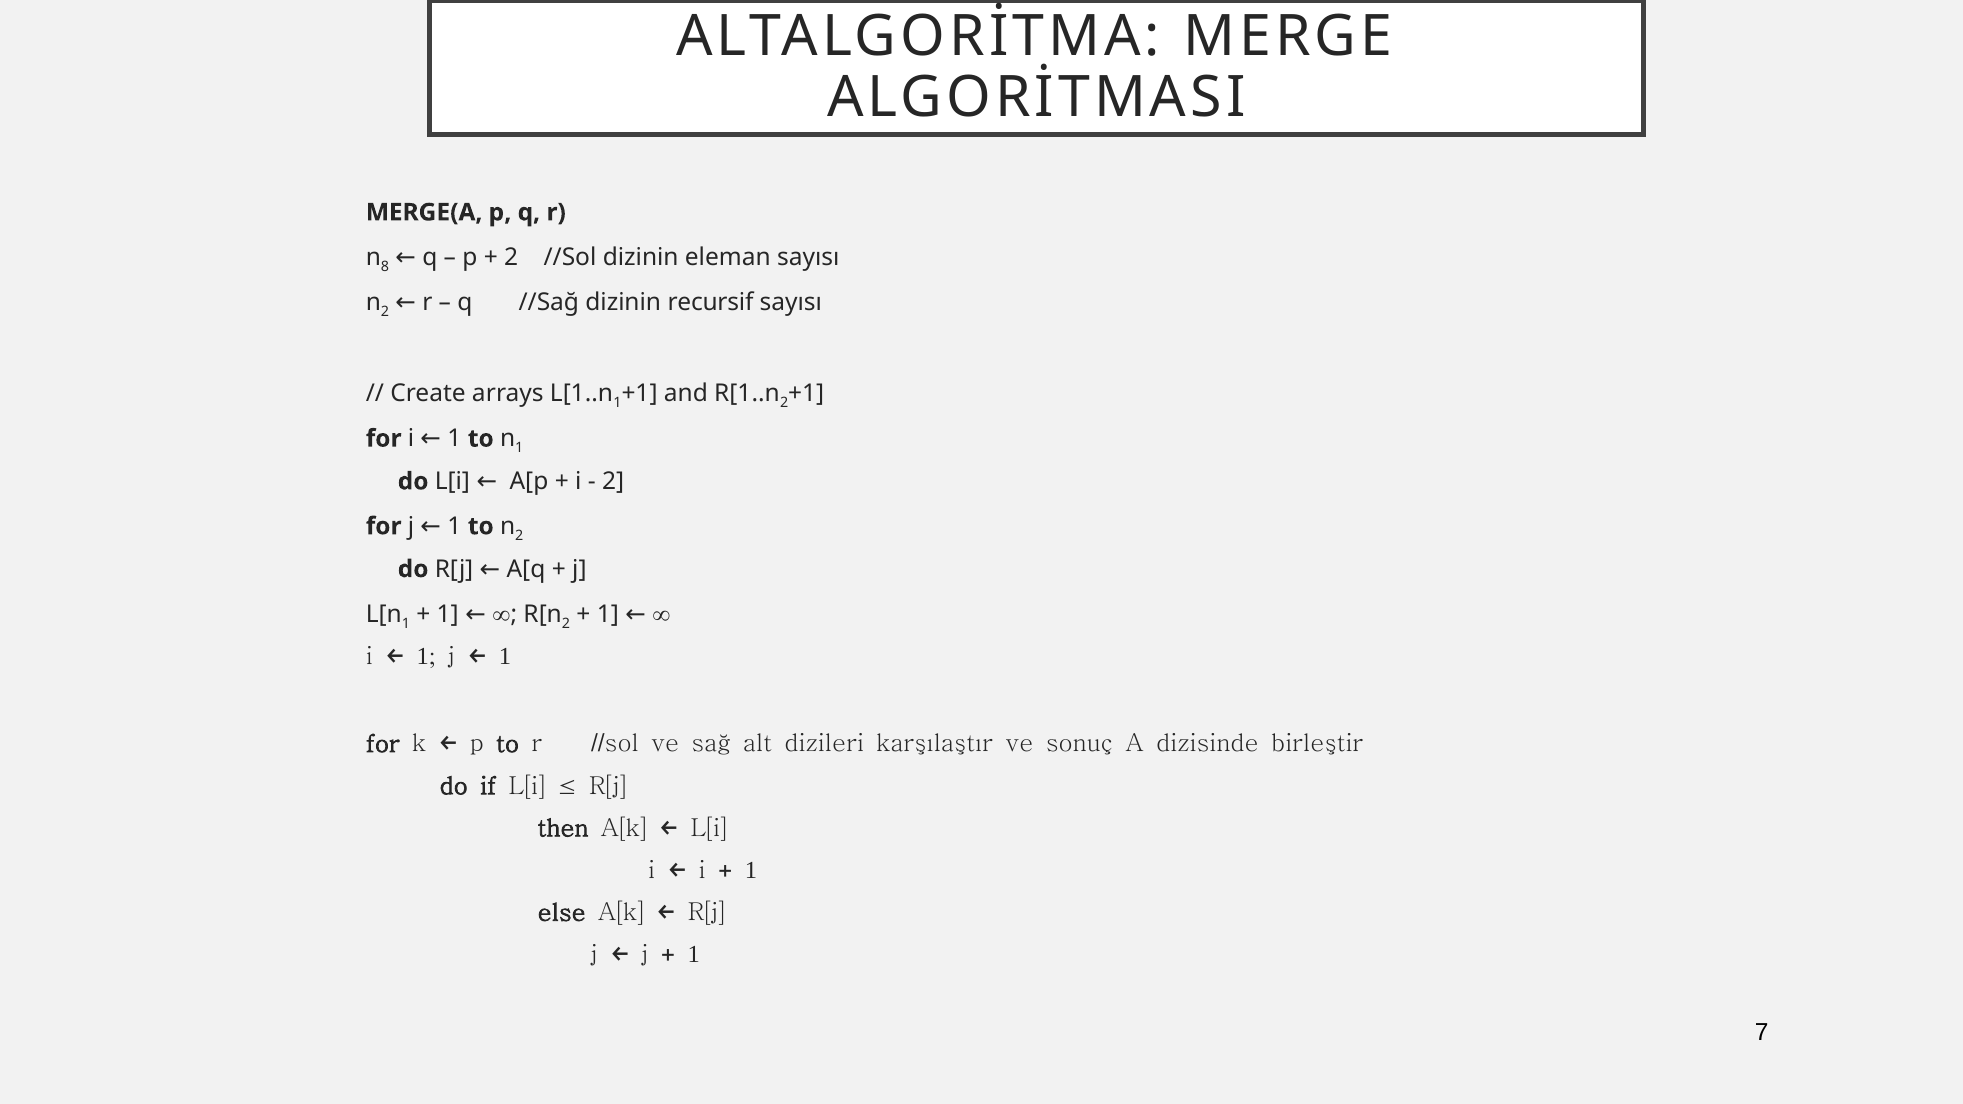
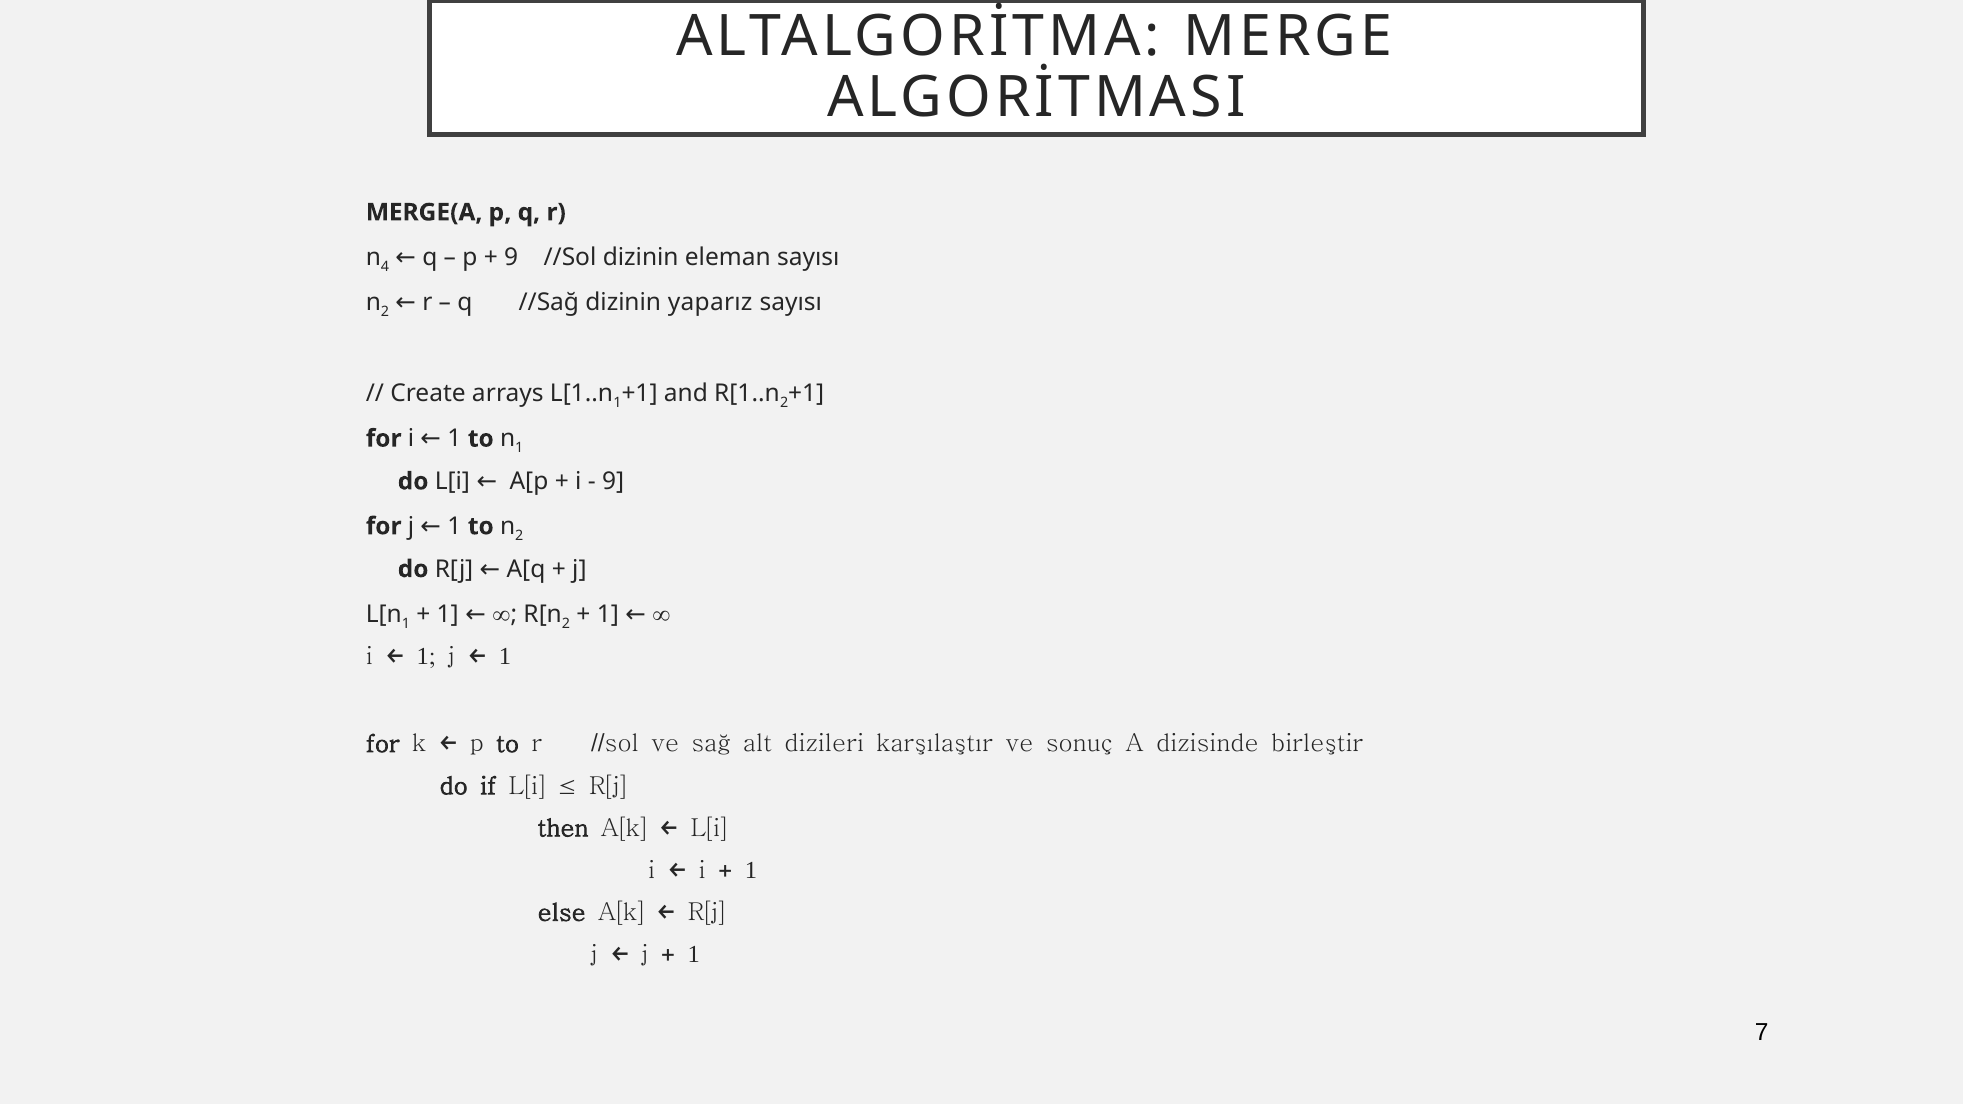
8: 8 -> 4 (385, 267)
2: 2 -> 9 (511, 257)
recursif: recursif -> yaparız (710, 303)
2: 2 -> 9 (613, 481)
